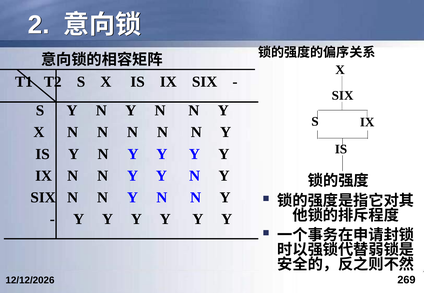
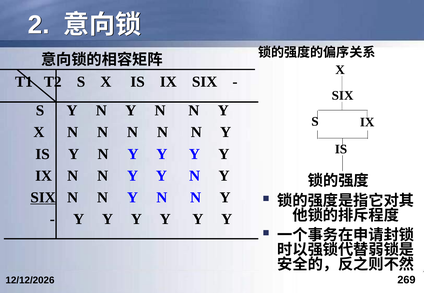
SIX underline: none -> present (43, 198)
